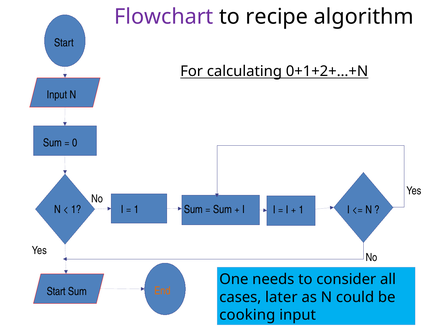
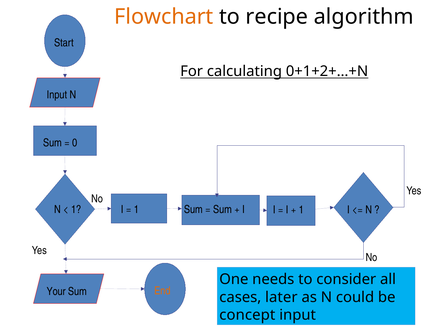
Flowchart colour: purple -> orange (164, 17)
Start: Start -> Your (56, 292)
cooking: cooking -> concept (247, 316)
